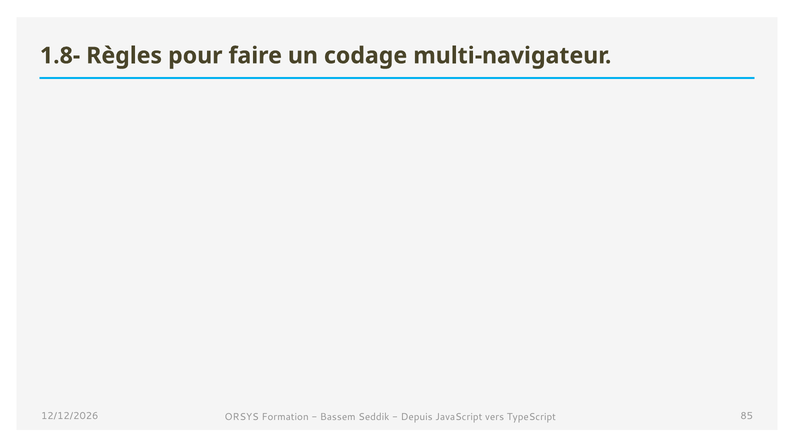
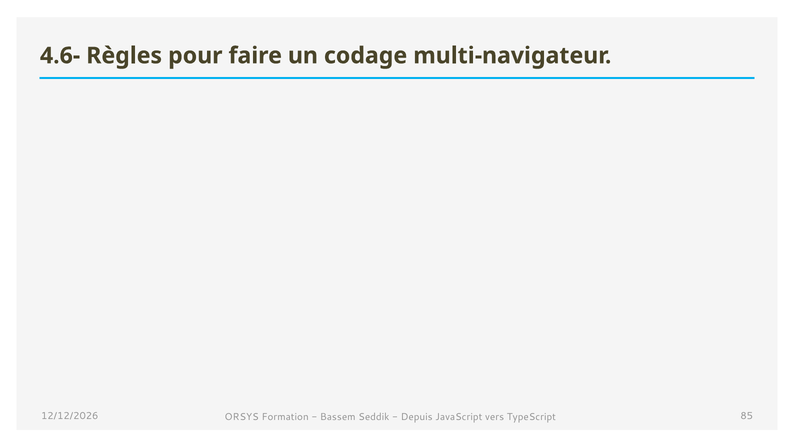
1.8-: 1.8- -> 4.6- (60, 56)
